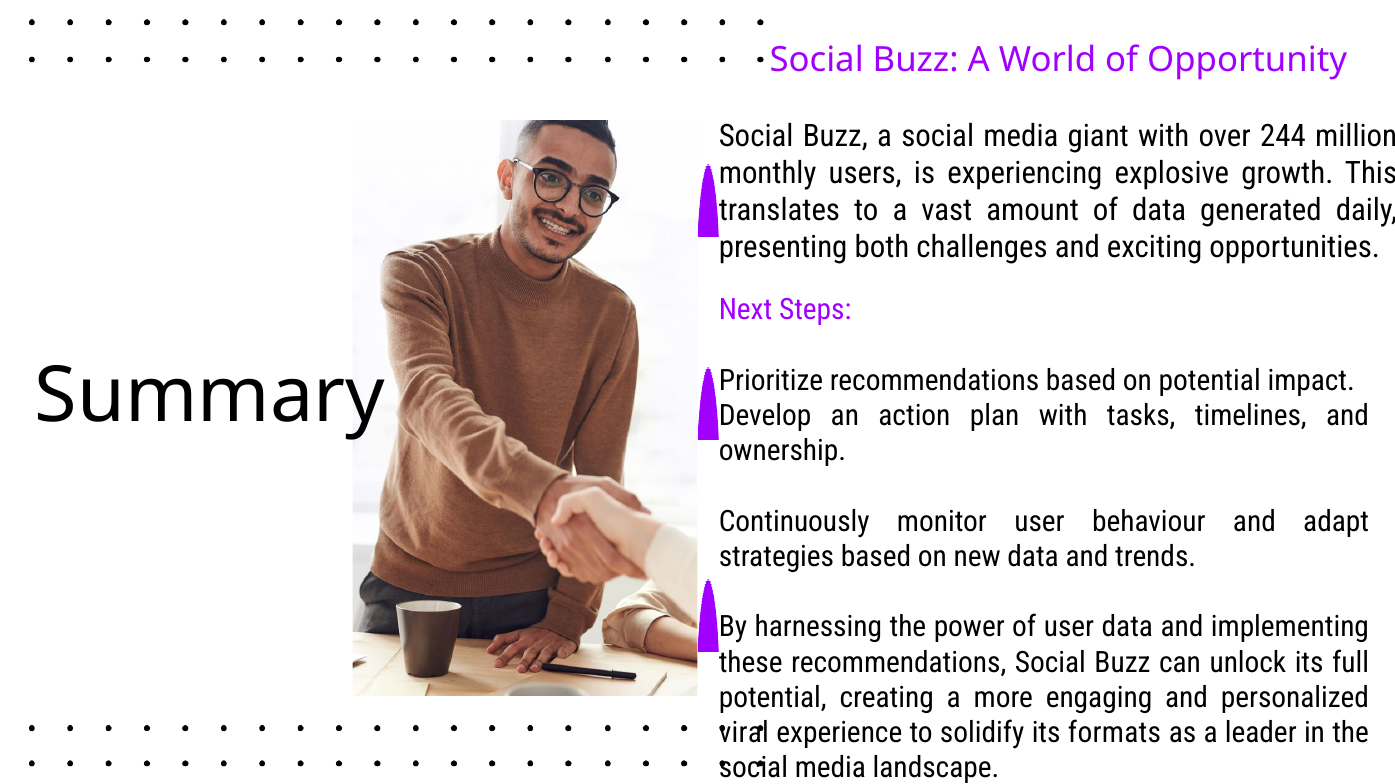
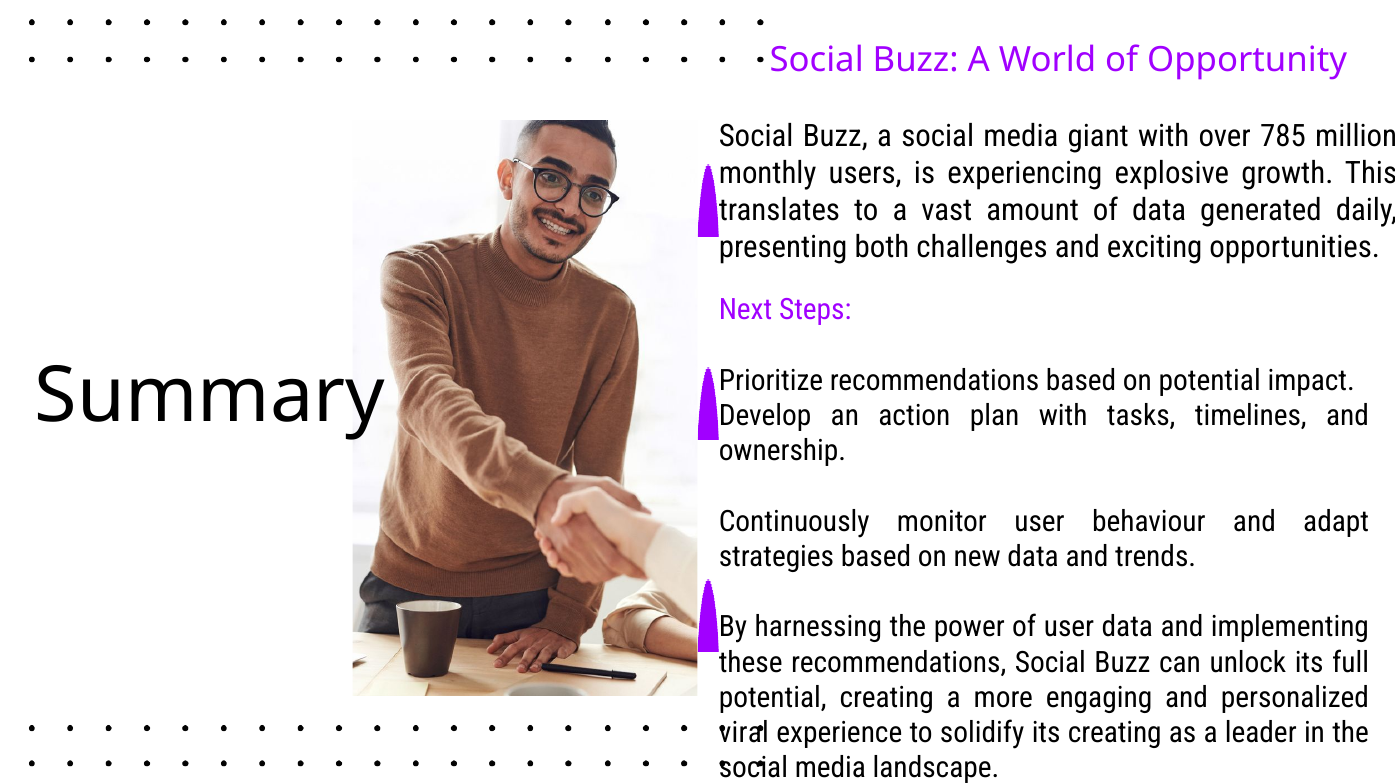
244: 244 -> 785 (1283, 137)
its formats: formats -> creating (1115, 733)
